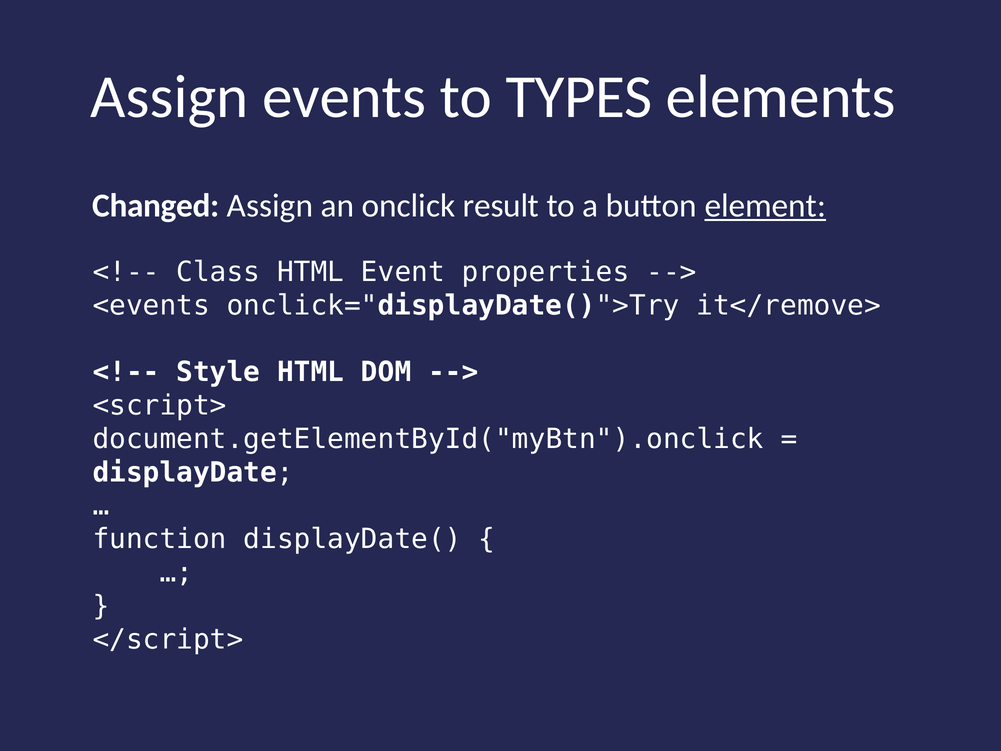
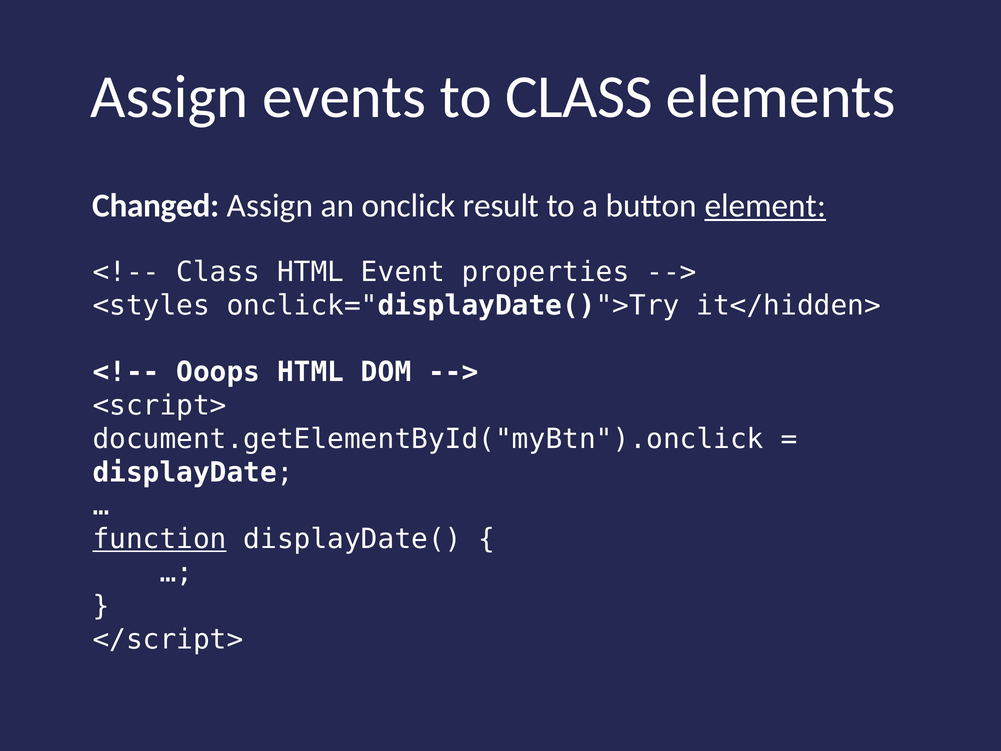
to TYPES: TYPES -> CLASS (579, 97)
<events: <events -> <styles (151, 305)
it</remove>: it</remove> -> it</hidden> (789, 305)
Style: Style -> Ooops (218, 372)
function underline: none -> present (160, 539)
